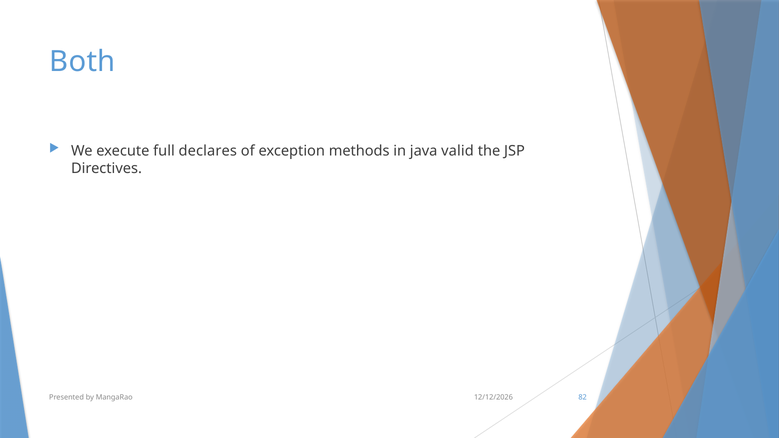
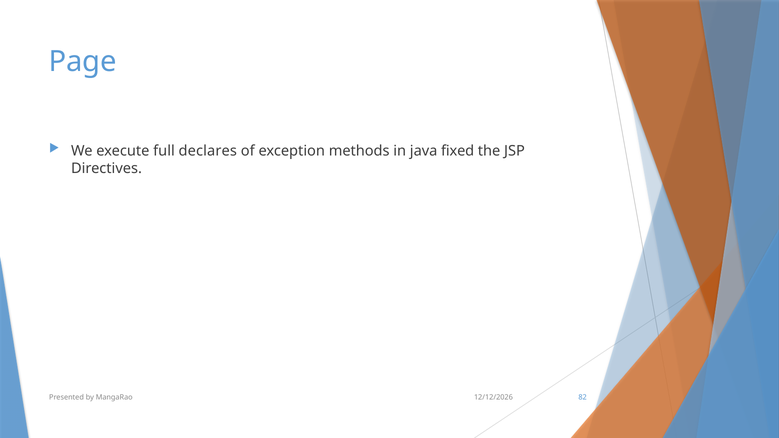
Both: Both -> Page (83, 61)
valid: valid -> fixed (458, 151)
